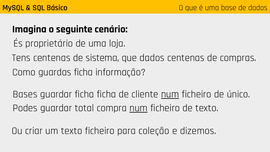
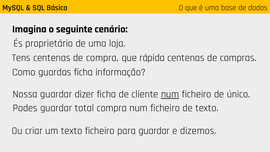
de sistema: sistema -> compra (102, 58)
que dados: dados -> rápida (152, 58)
Bases: Bases -> Nossa (25, 94)
guardar ficha: ficha -> dizer (84, 94)
num underline: present -> none (139, 108)
para coleção: coleção -> guardar (154, 131)
